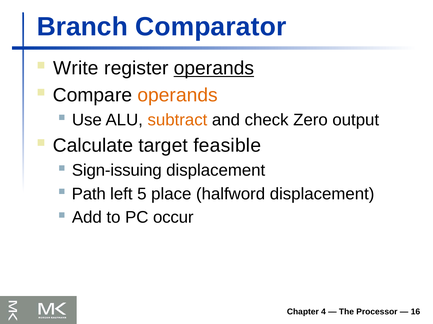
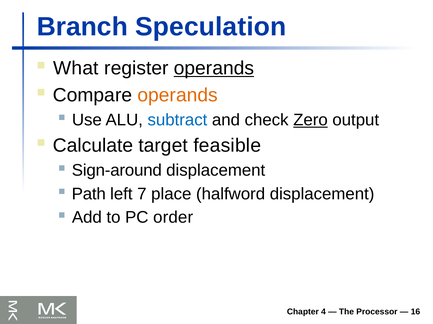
Comparator: Comparator -> Speculation (211, 27)
Write: Write -> What (76, 68)
subtract colour: orange -> blue (177, 120)
Zero underline: none -> present (310, 120)
Sign-issuing: Sign-issuing -> Sign-around (117, 171)
5: 5 -> 7 (142, 194)
occur: occur -> order (173, 218)
